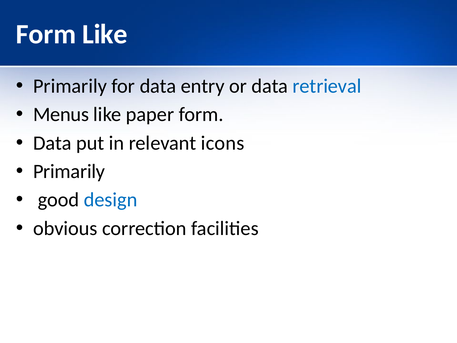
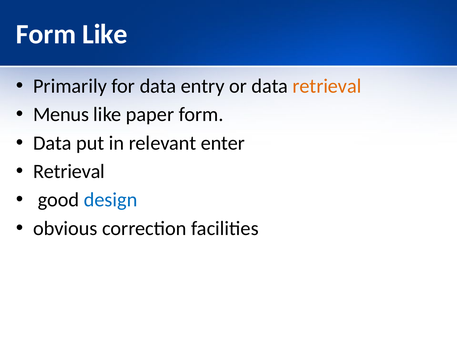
retrieval colour: blue -> orange (327, 86)
icons: icons -> enter (223, 143)
Primarily: Primarily -> Retrieval (69, 171)
